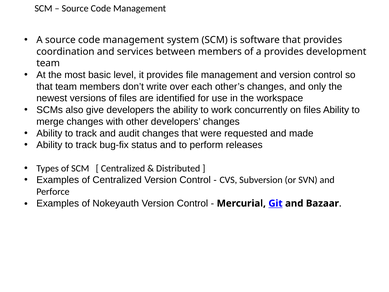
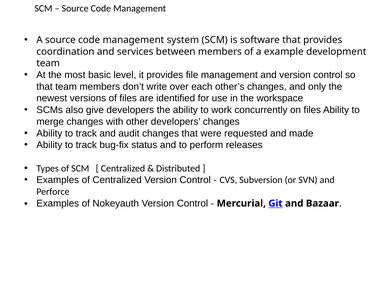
a provides: provides -> example (284, 52)
